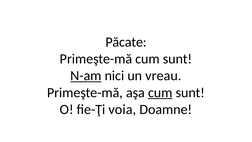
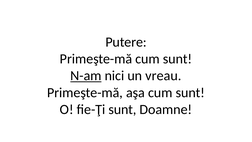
Păcate: Păcate -> Putere (126, 42)
cum underline: present -> none (160, 92)
fie-Ţi voia: voia -> sunt (122, 109)
